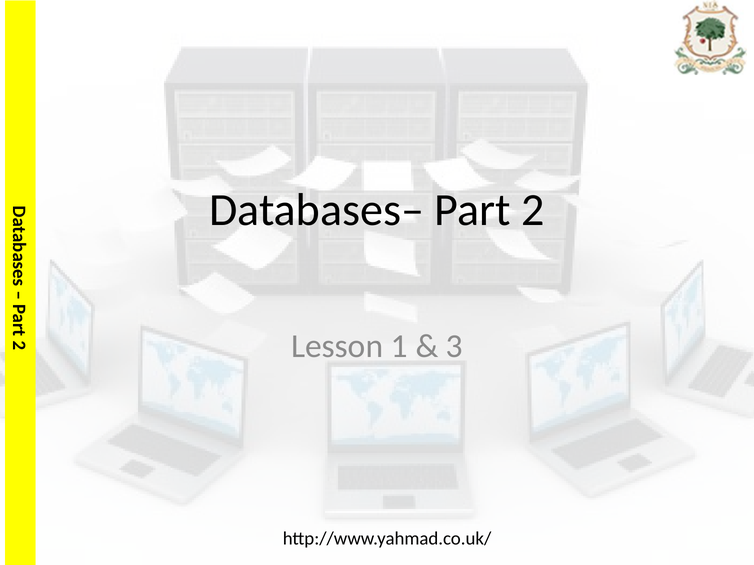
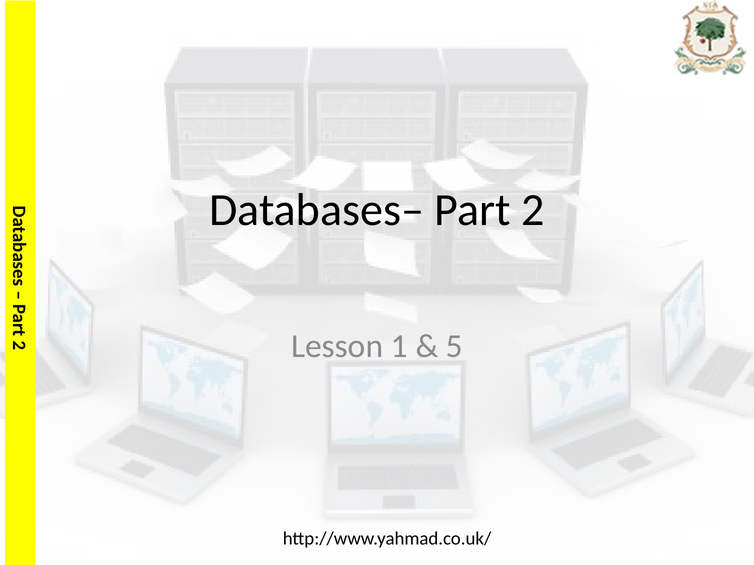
3: 3 -> 5 (454, 347)
